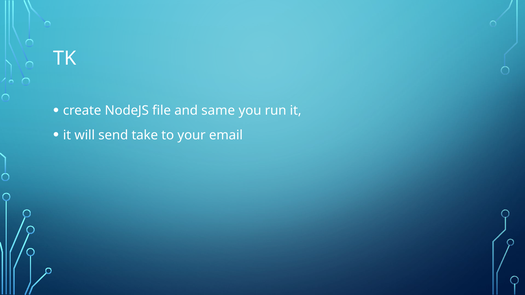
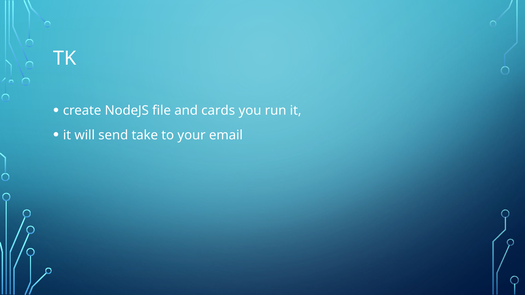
same: same -> cards (218, 111)
